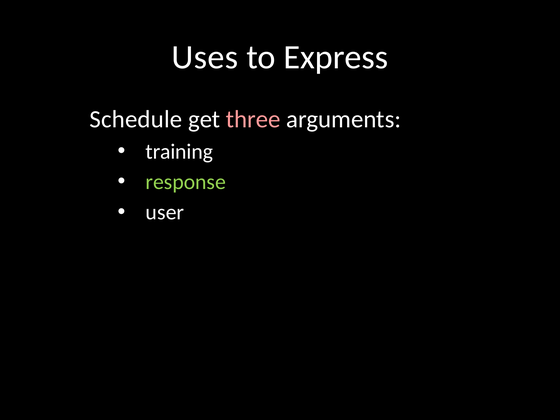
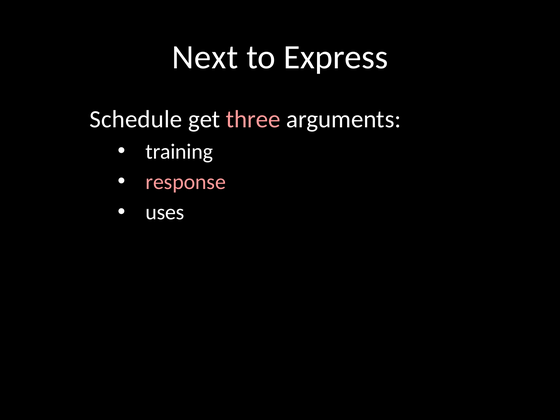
Uses: Uses -> Next (205, 57)
response colour: light green -> pink (186, 182)
user: user -> uses (165, 212)
